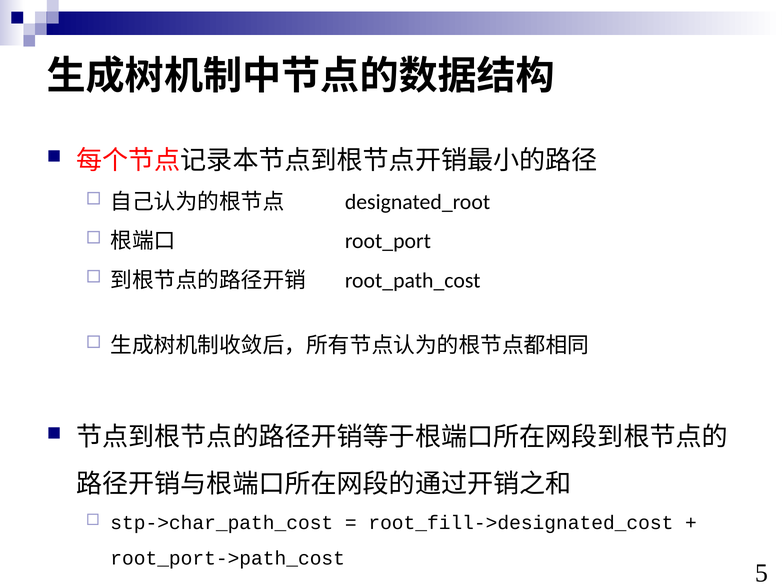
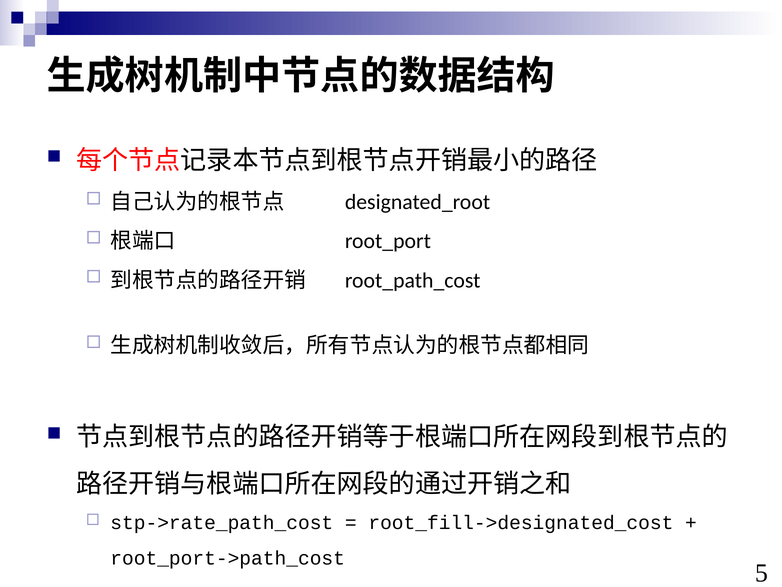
stp->char_path_cost: stp->char_path_cost -> stp->rate_path_cost (222, 522)
